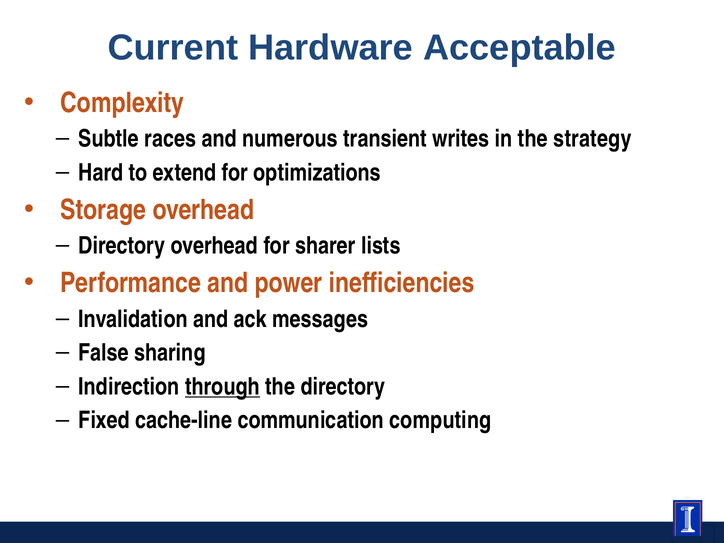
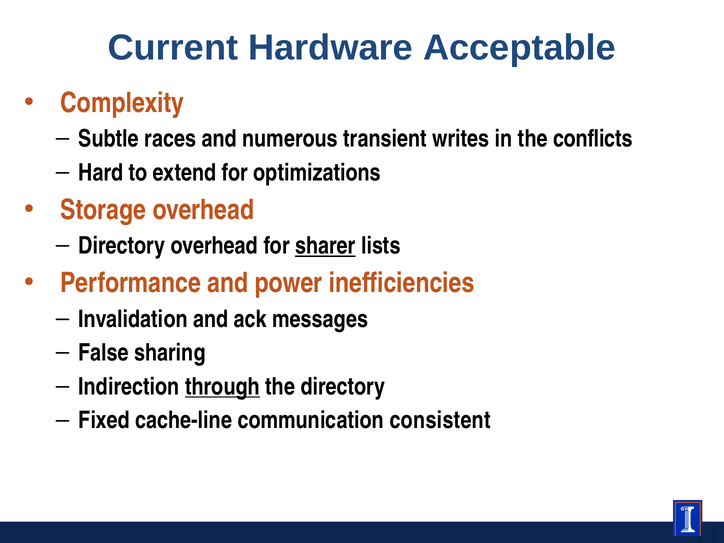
strategy: strategy -> conflicts (593, 139)
sharer underline: none -> present (325, 246)
computing: computing -> consistent (440, 420)
